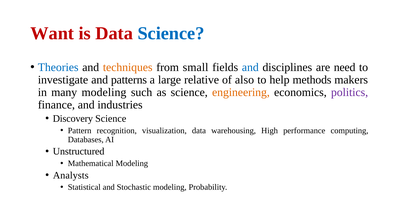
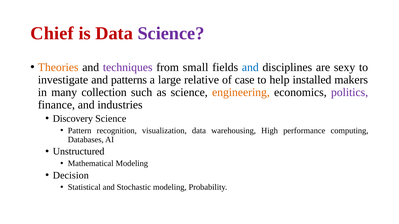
Want: Want -> Chief (52, 34)
Science colour: blue -> purple (171, 34)
Theories colour: blue -> orange (58, 67)
techniques colour: orange -> purple (128, 67)
need: need -> sexy (345, 67)
also: also -> case (245, 80)
methods: methods -> installed (312, 80)
many modeling: modeling -> collection (104, 93)
Analysts: Analysts -> Decision (71, 176)
